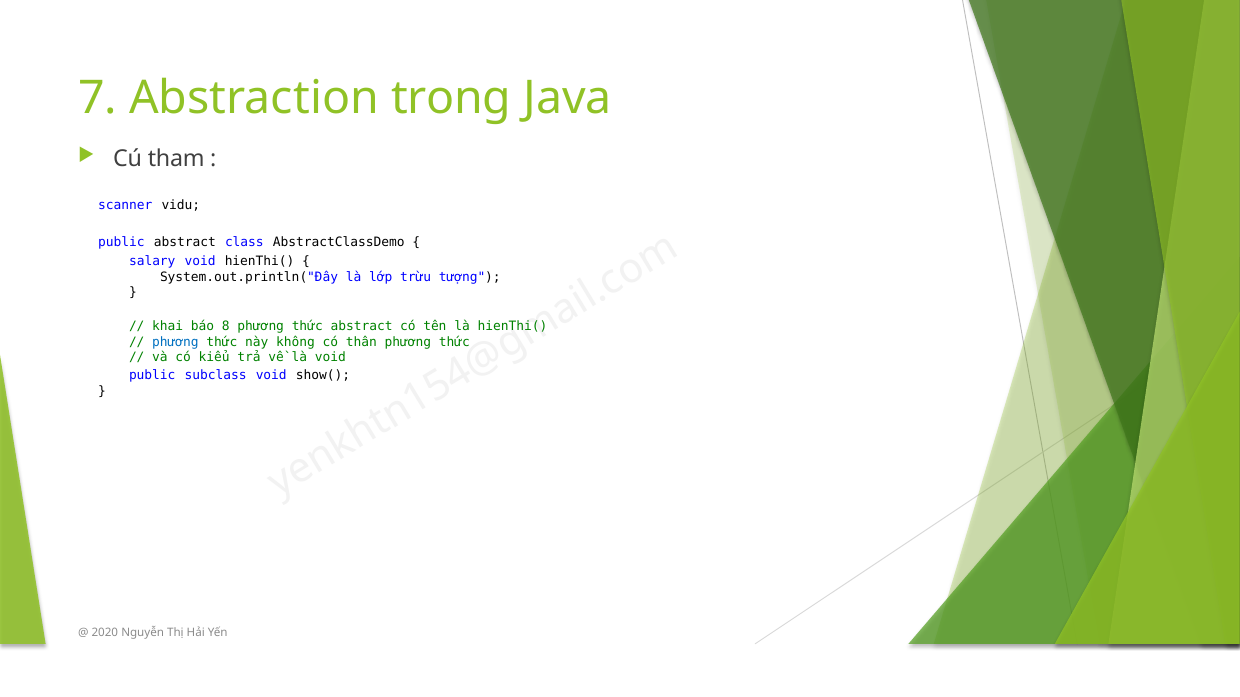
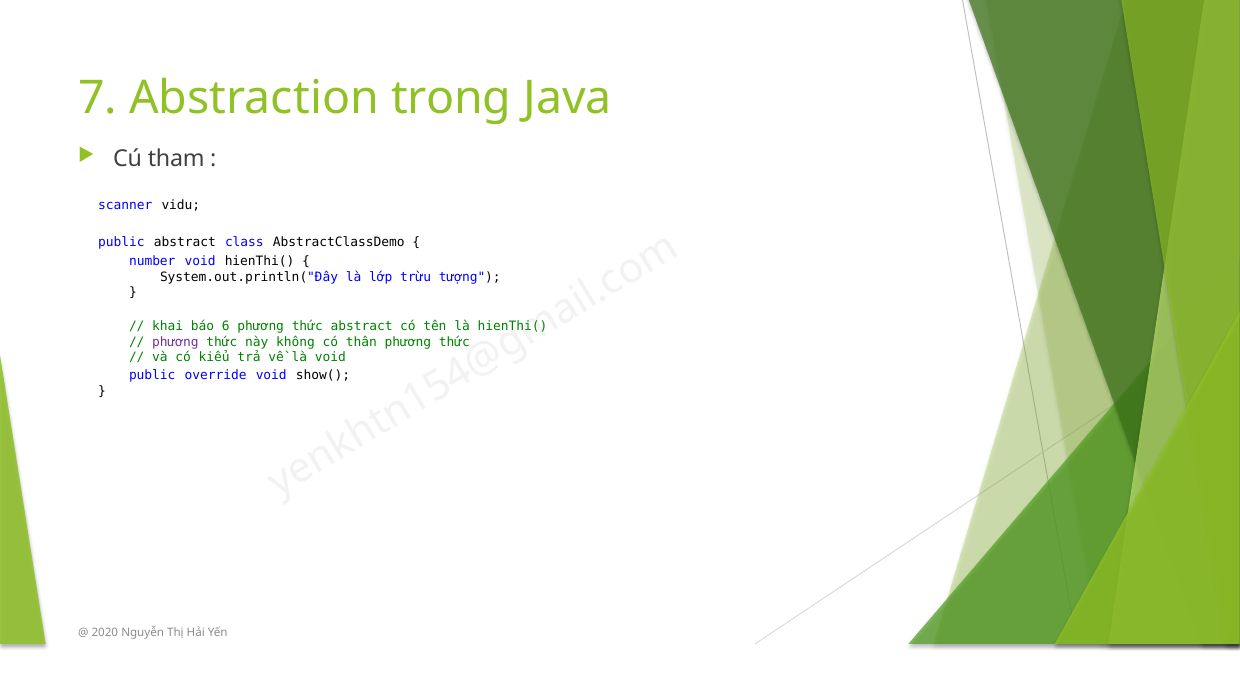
salary: salary -> number (152, 261)
8: 8 -> 6 (226, 327)
phương colour: blue -> purple (175, 342)
subclass: subclass -> override (216, 376)
